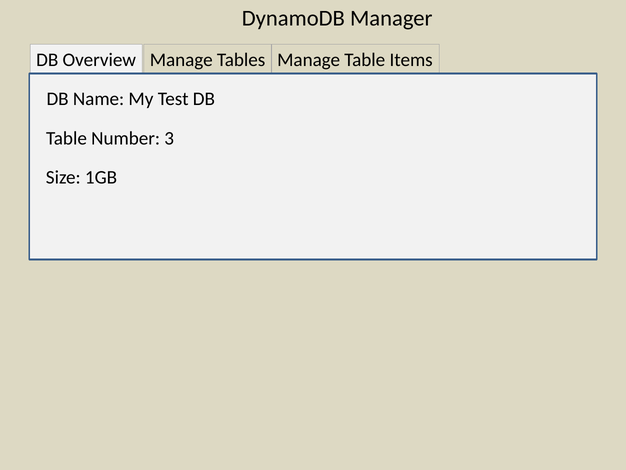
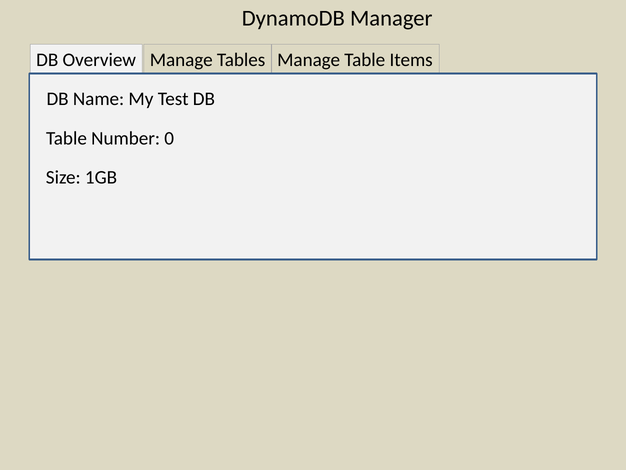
3: 3 -> 0 (169, 138)
